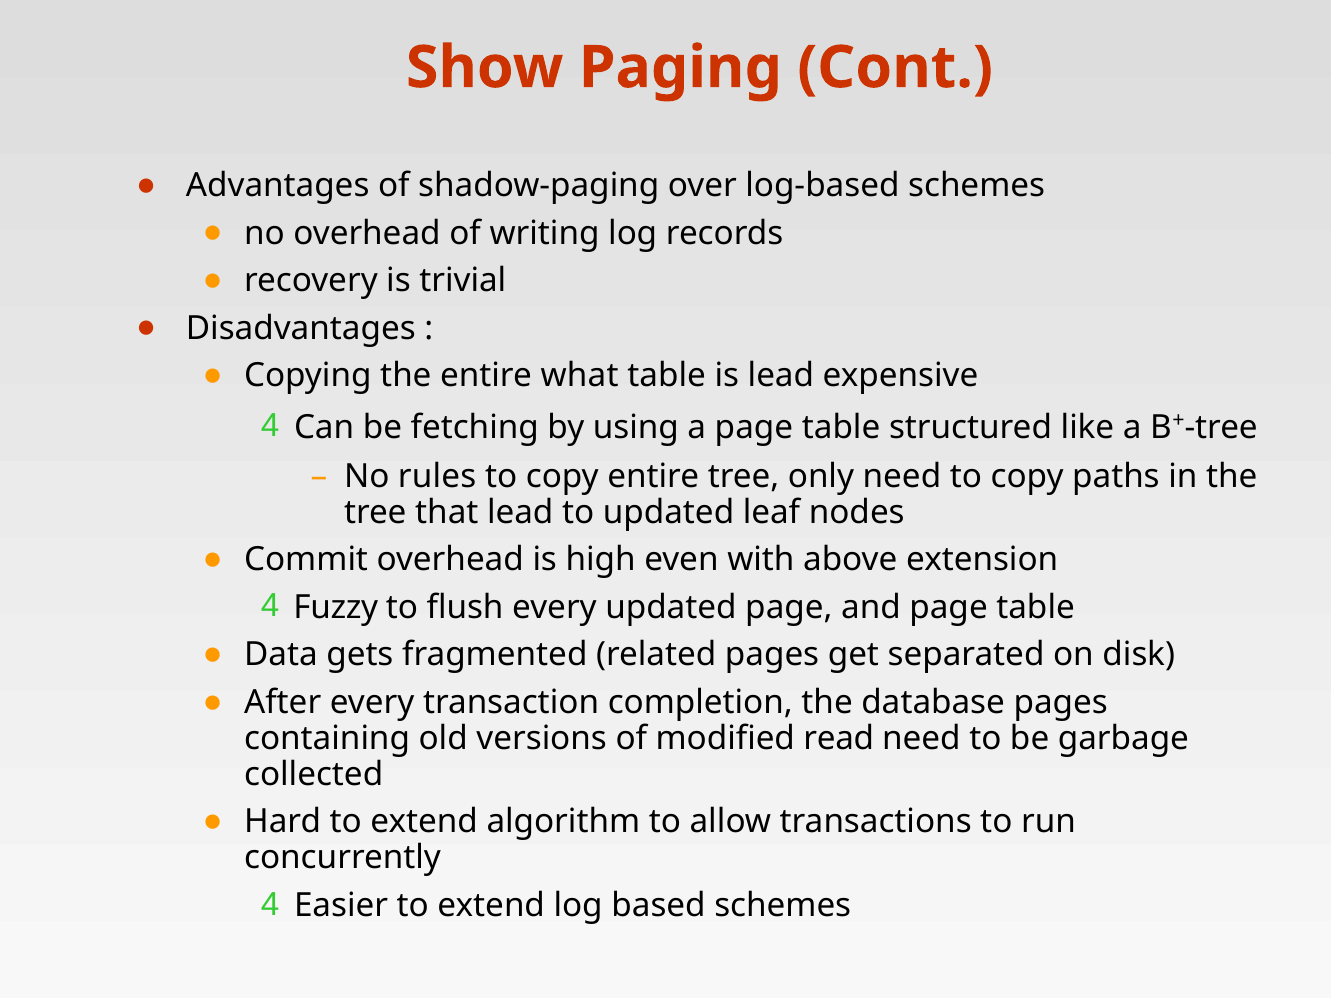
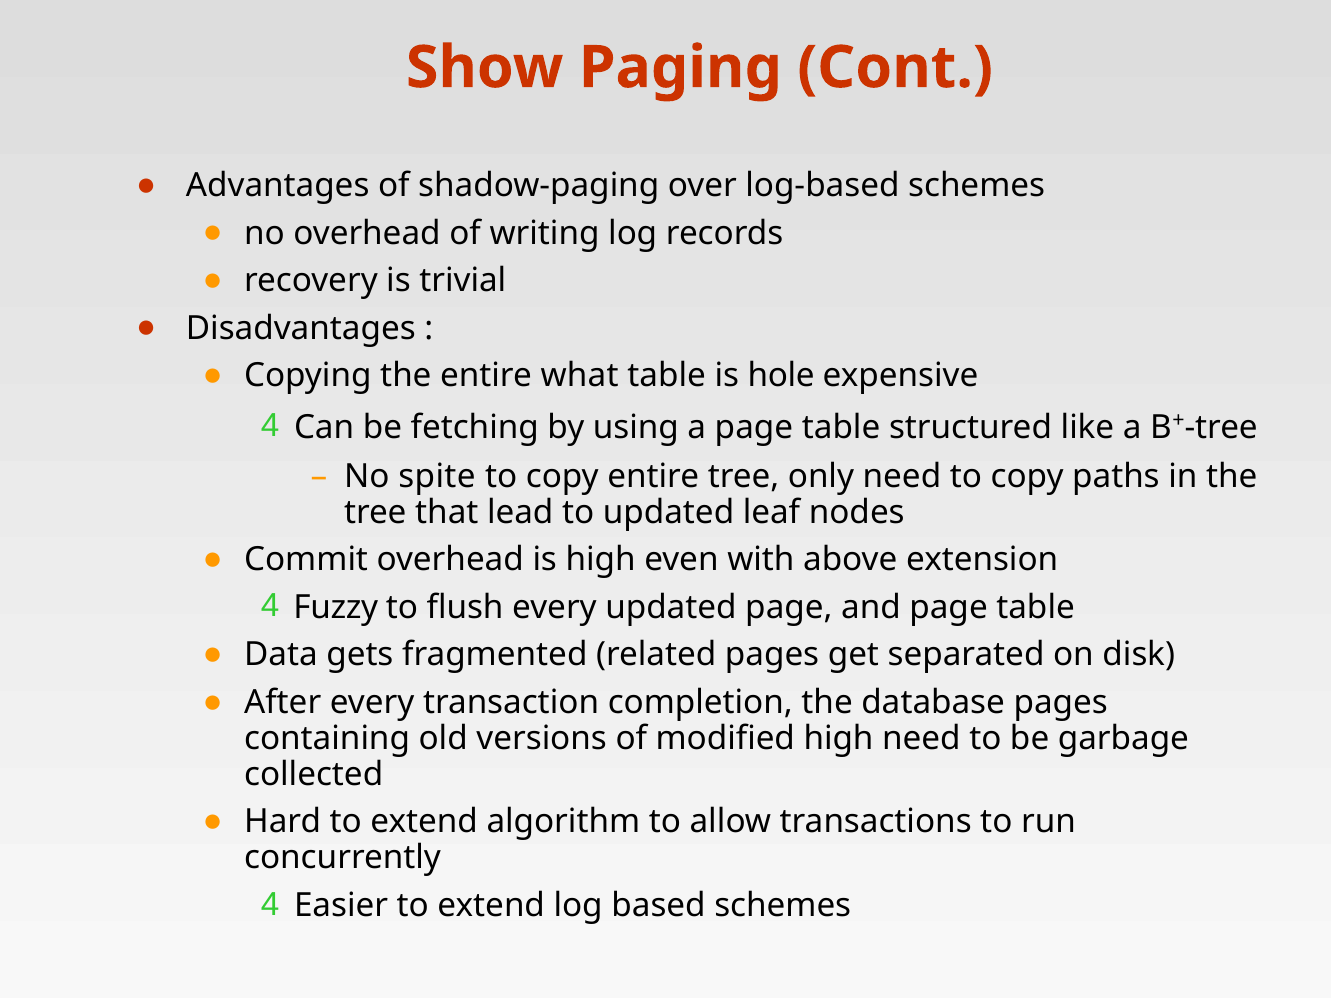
is lead: lead -> hole (781, 376)
rules: rules -> spite (437, 476)
modified read: read -> high (839, 739)
